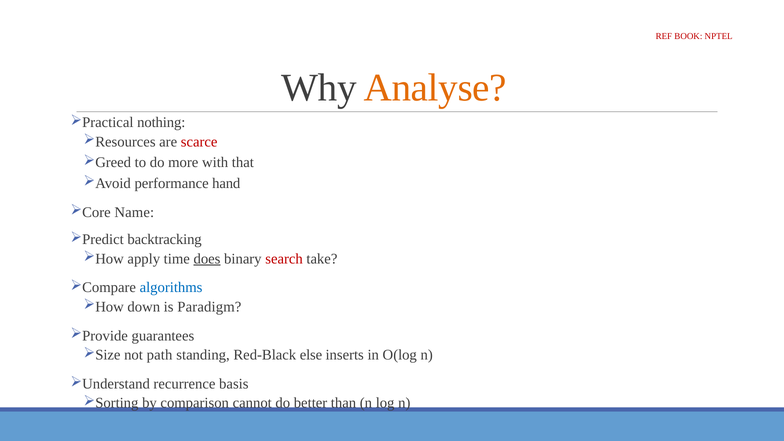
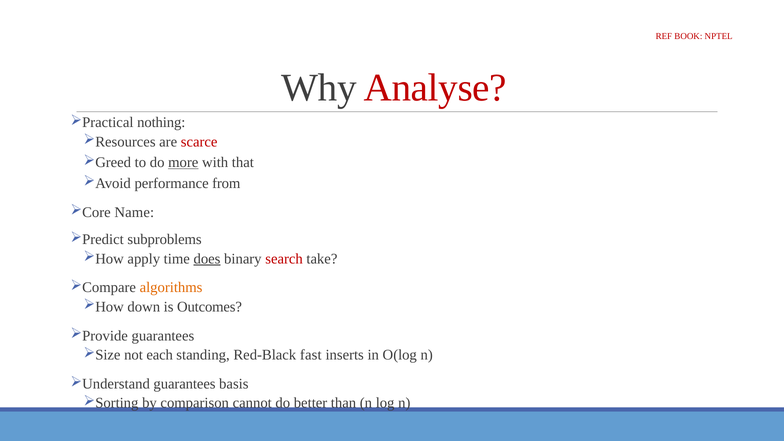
Analyse colour: orange -> red (435, 88)
more underline: none -> present (183, 162)
hand: hand -> from (226, 183)
backtracking: backtracking -> subproblems (165, 240)
algorithms colour: blue -> orange (171, 288)
Paradigm: Paradigm -> Outcomes (209, 307)
path: path -> each (160, 355)
else: else -> fast (311, 355)
recurrence: recurrence -> guarantees (185, 384)
